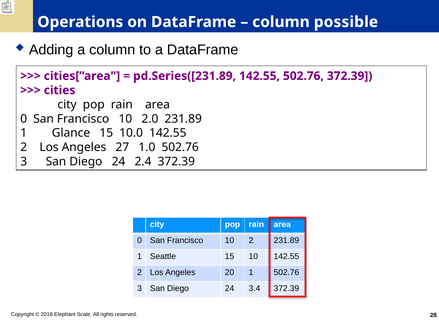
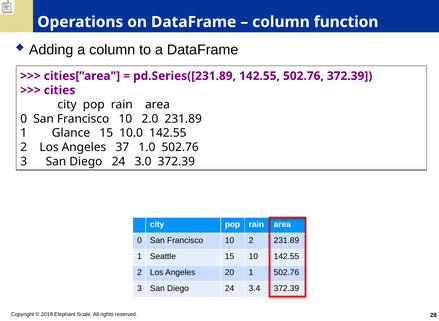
possible: possible -> function (346, 22)
27: 27 -> 37 (122, 147)
2.4: 2.4 -> 3.0 (143, 162)
